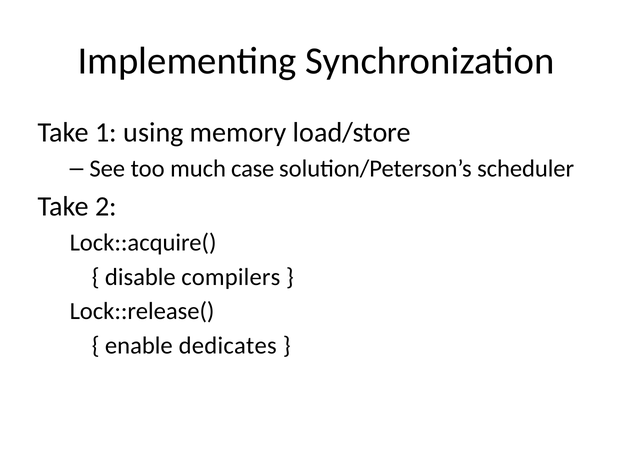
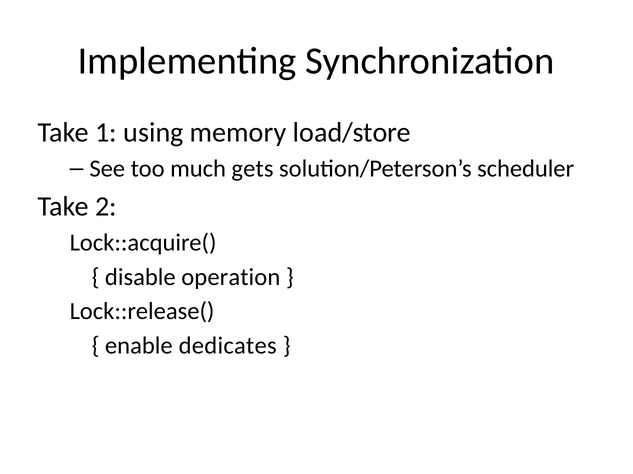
case: case -> gets (252, 169)
compilers: compilers -> operation (231, 277)
